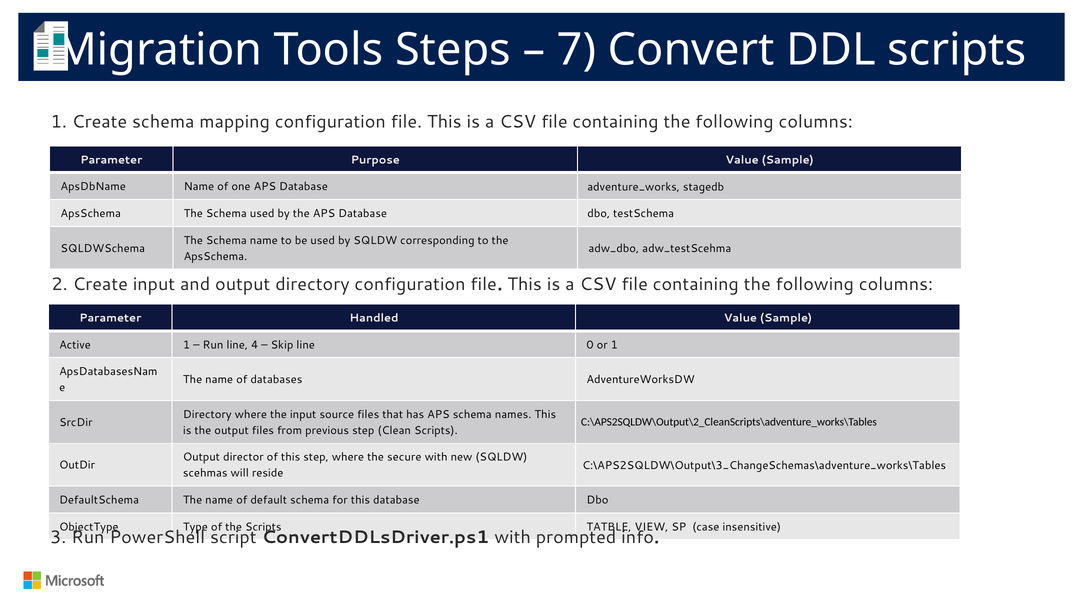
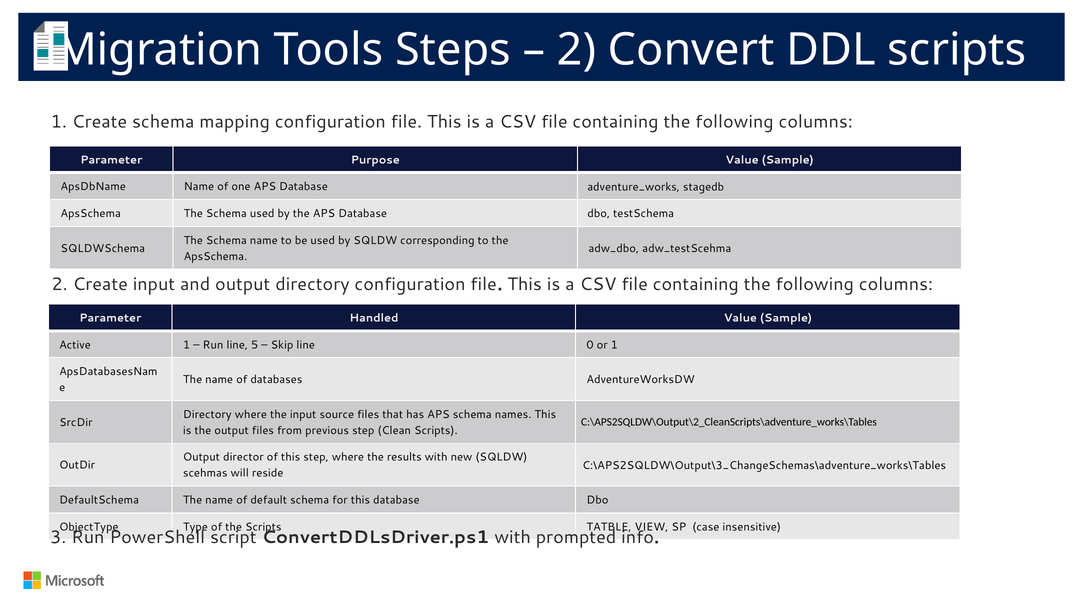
7: 7 -> 2 (576, 50)
4: 4 -> 5 (255, 345)
secure: secure -> results (404, 457)
